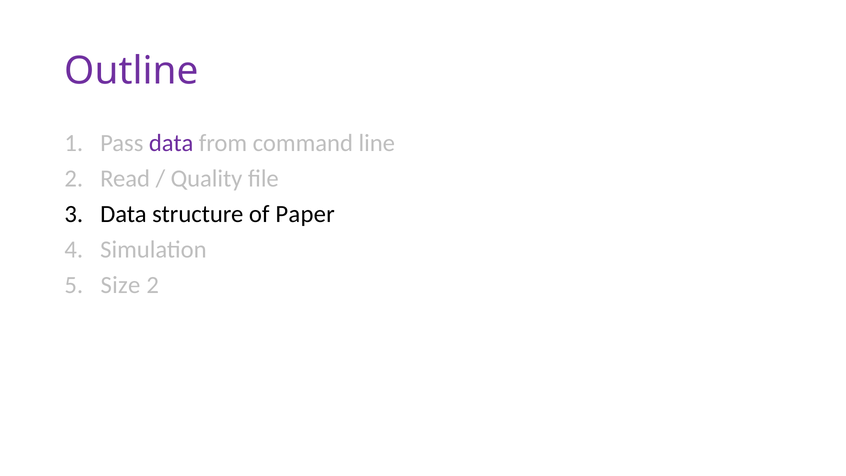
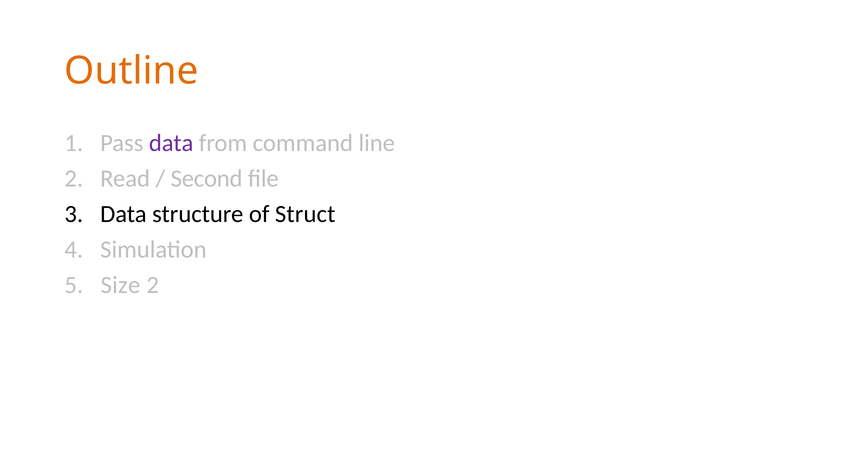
Outline colour: purple -> orange (131, 71)
Quality: Quality -> Second (207, 179)
Paper: Paper -> Struct (305, 214)
